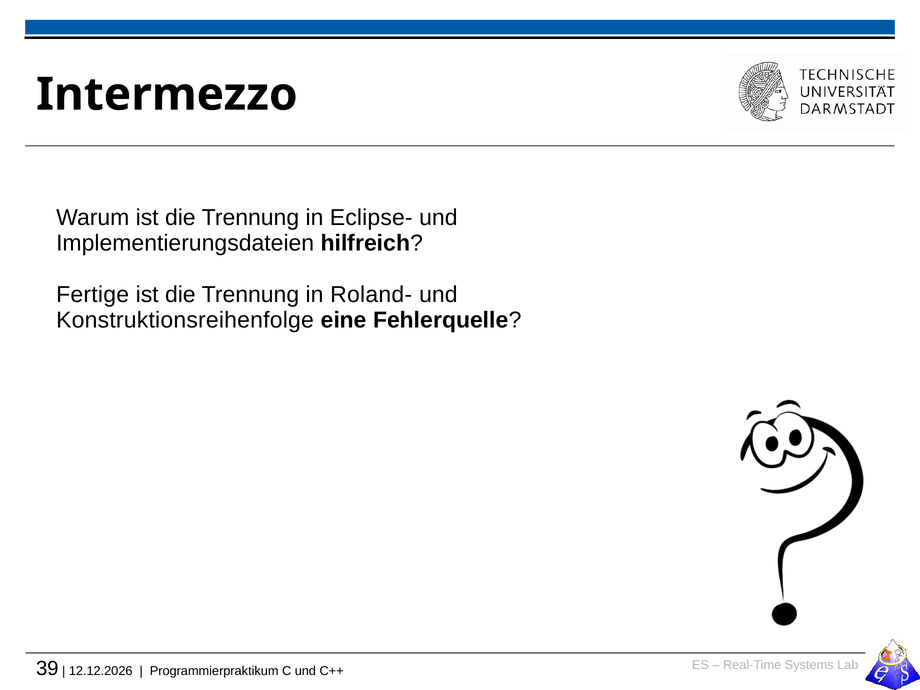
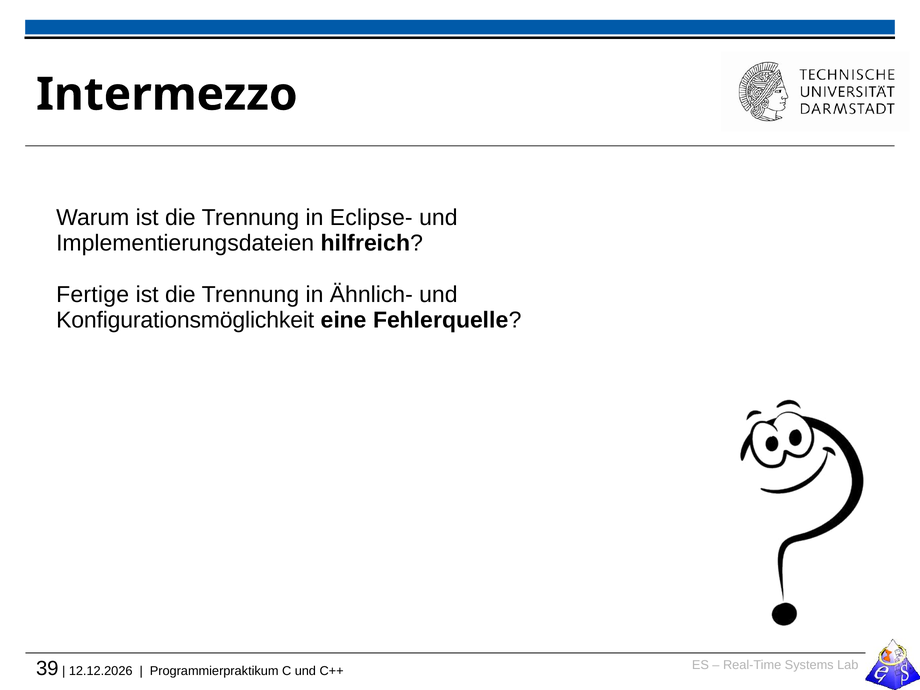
Roland-: Roland- -> Ähnlich- (371, 294)
Konstruktionsreihenfolge: Konstruktionsreihenfolge -> Konfigurationsmöglichkeit (185, 320)
